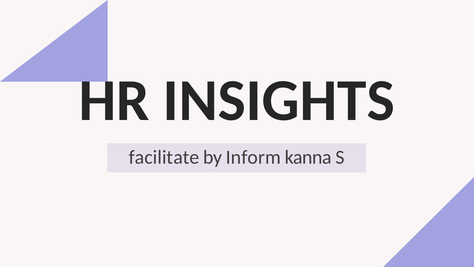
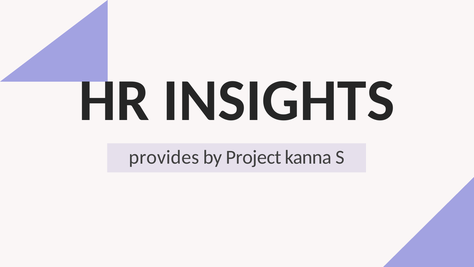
facilitate: facilitate -> provides (164, 157)
Inform: Inform -> Project (254, 157)
